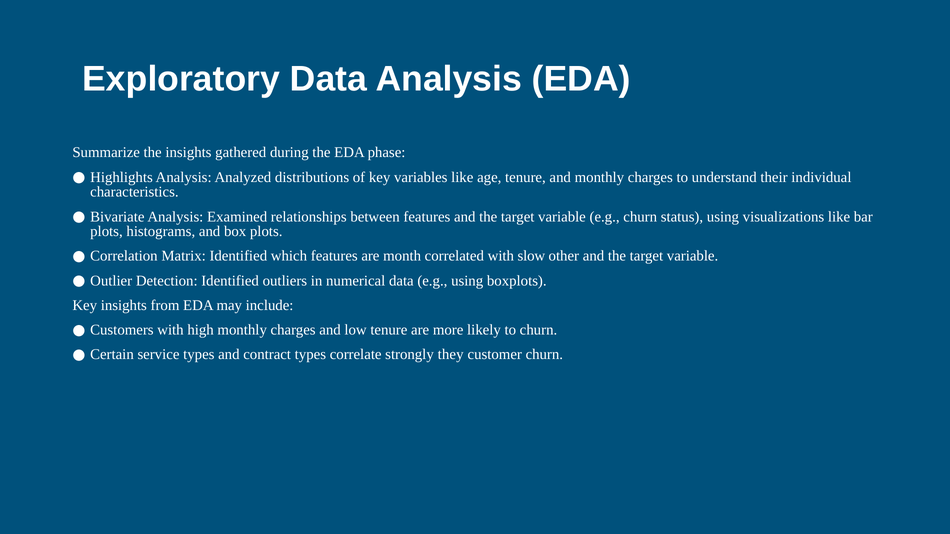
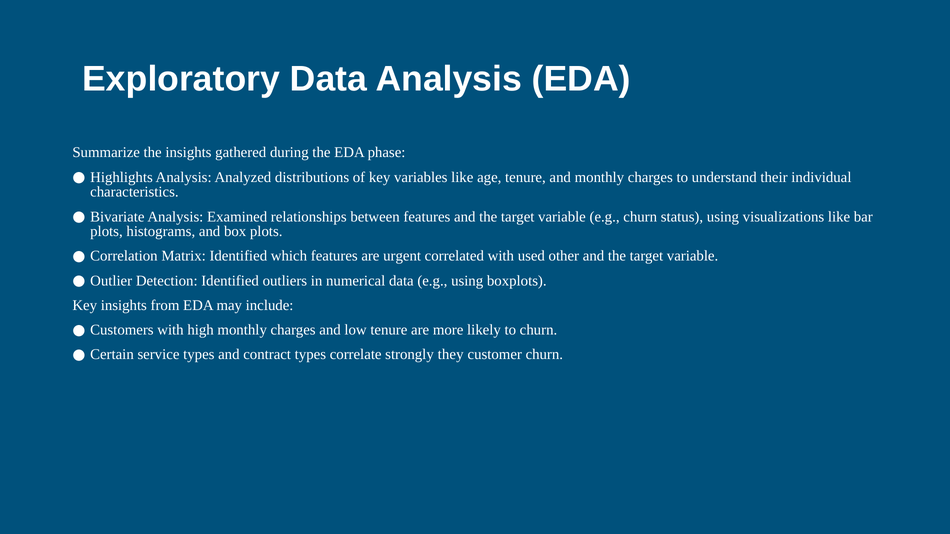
month: month -> urgent (402, 256)
slow: slow -> used (531, 256)
